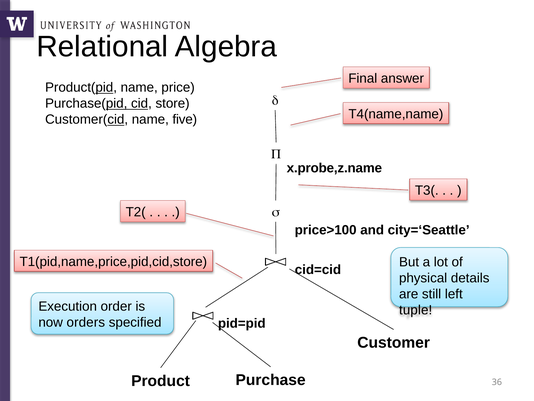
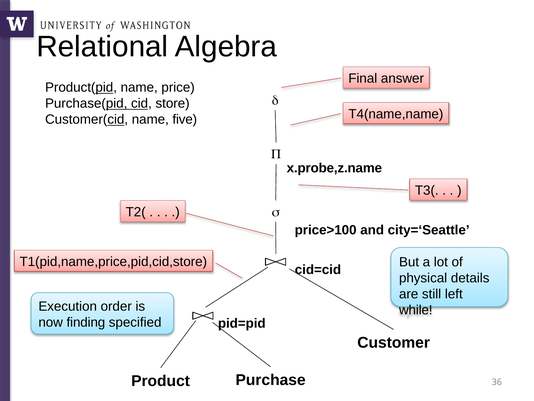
tuple: tuple -> while (416, 310)
orders: orders -> finding (86, 322)
